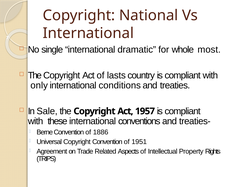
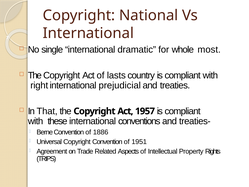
only: only -> right (39, 85)
conditions: conditions -> prejudicial (120, 85)
Sale: Sale -> That (47, 111)
